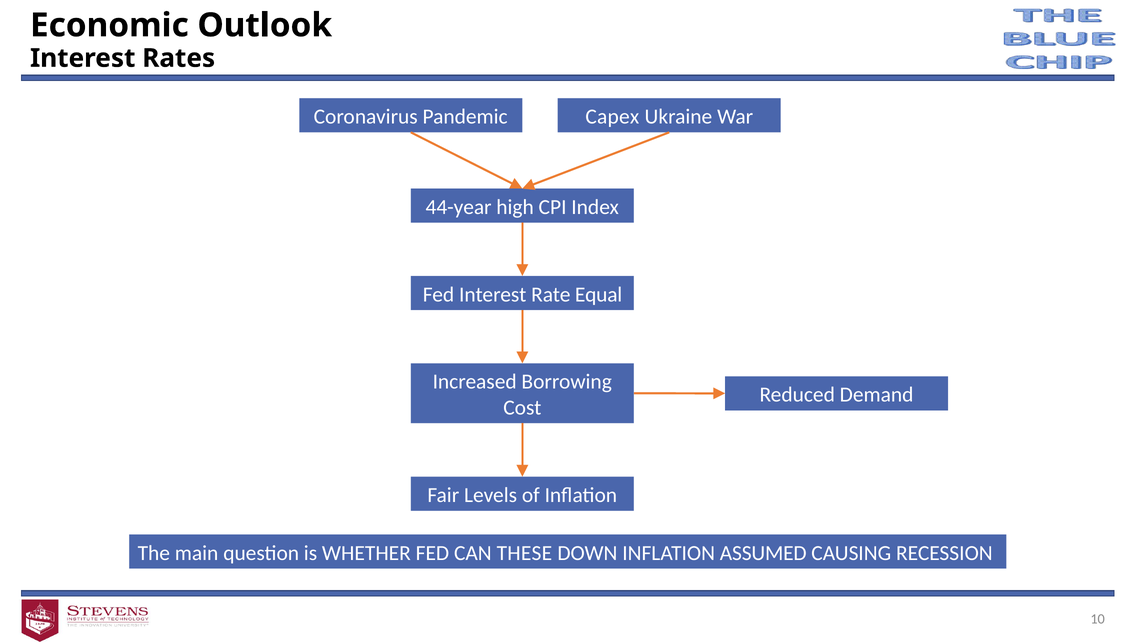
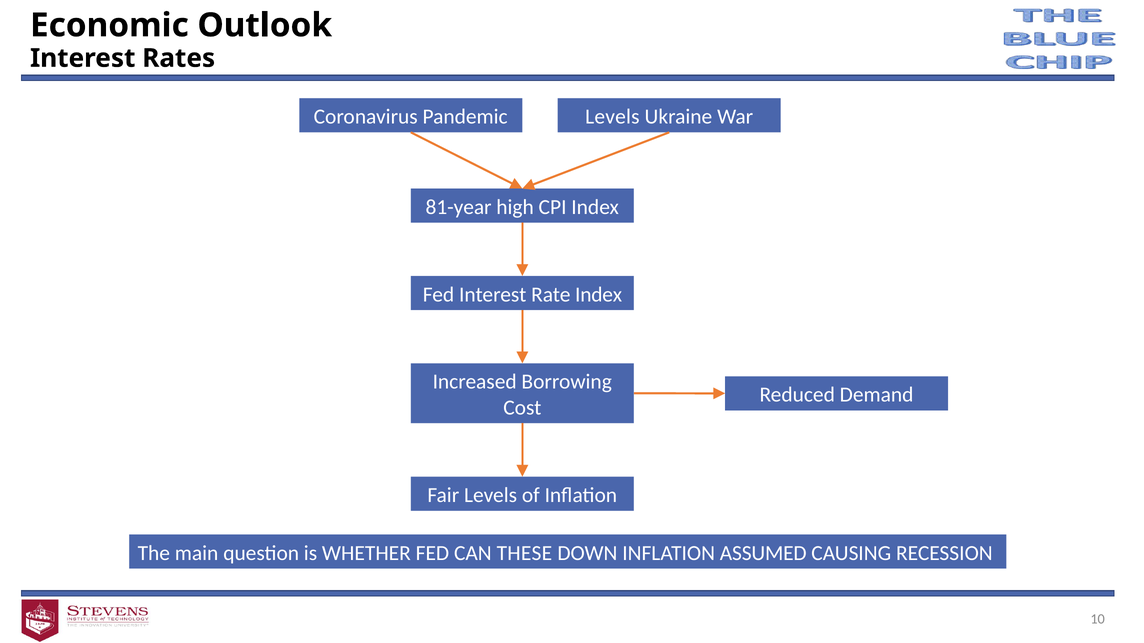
Pandemic Capex: Capex -> Levels (612, 117)
44-year: 44-year -> 81-year (459, 207)
Rate Equal: Equal -> Index (599, 295)
